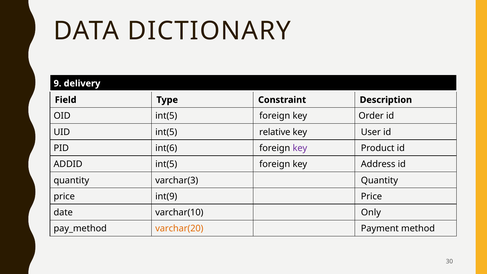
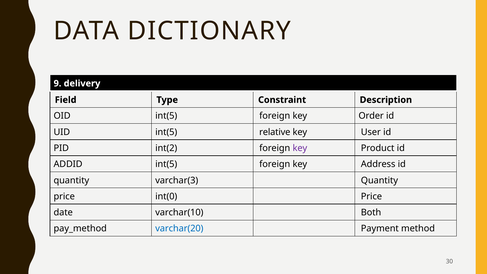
int(6: int(6 -> int(2 (166, 148)
int(9: int(9 -> int(0 (166, 196)
Only: Only -> Both (371, 212)
varchar(20 colour: orange -> blue (179, 229)
